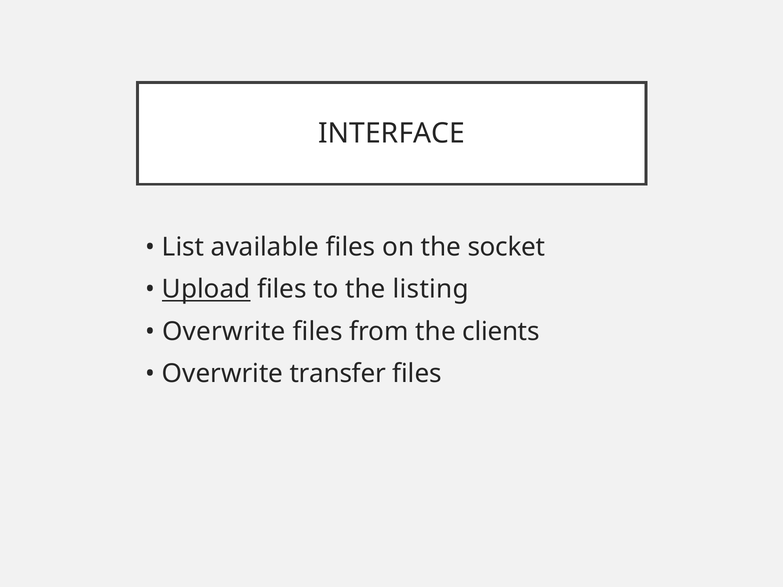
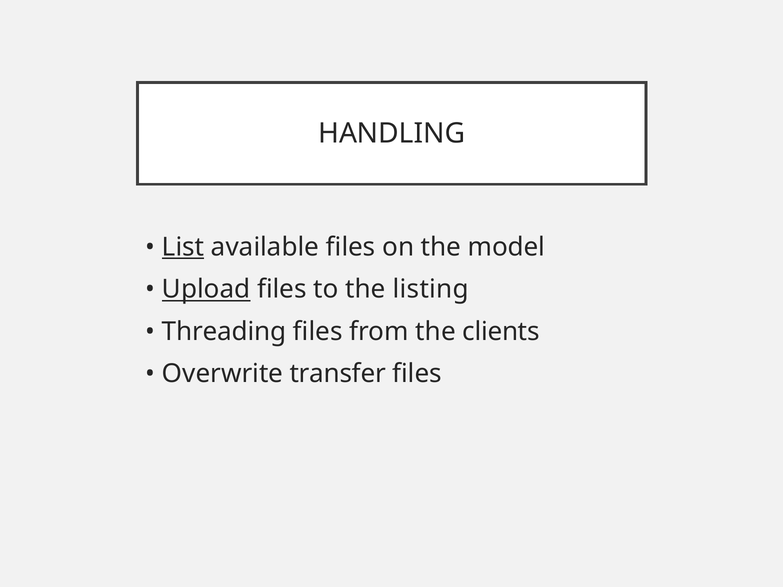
INTERFACE: INTERFACE -> HANDLING (392, 133)
List underline: none -> present (183, 247)
socket: socket -> model (506, 247)
Overwrite: Overwrite -> Threading (224, 332)
